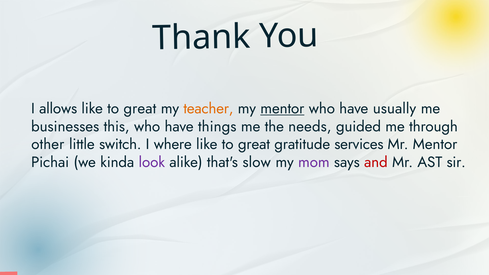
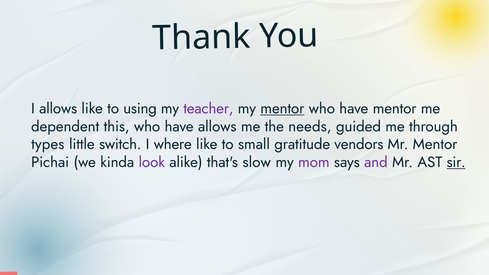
great: great -> using (140, 109)
teacher colour: orange -> purple (208, 109)
have usually: usually -> mentor (395, 109)
businesses: businesses -> dependent (65, 126)
have things: things -> allows (217, 126)
other: other -> types (48, 144)
great: great -> small (254, 144)
services: services -> vendors (359, 144)
and colour: red -> purple (376, 162)
sir underline: none -> present (456, 162)
